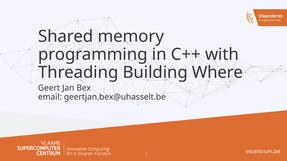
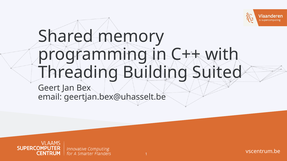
Where: Where -> Suited (217, 73)
